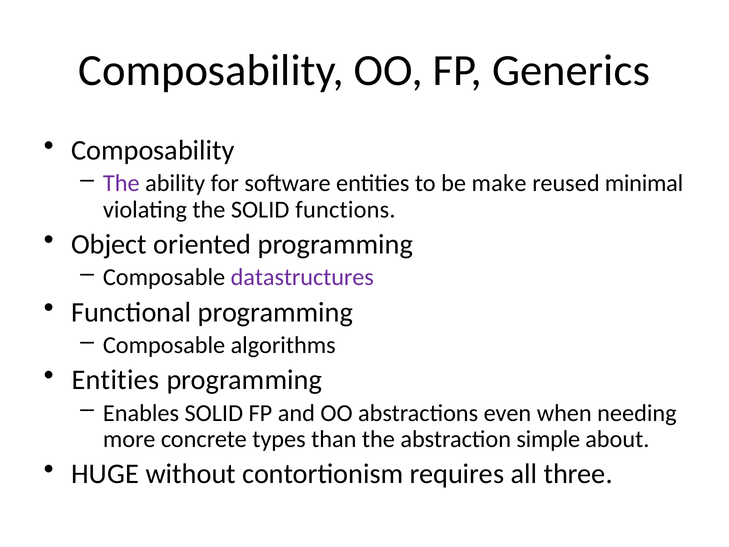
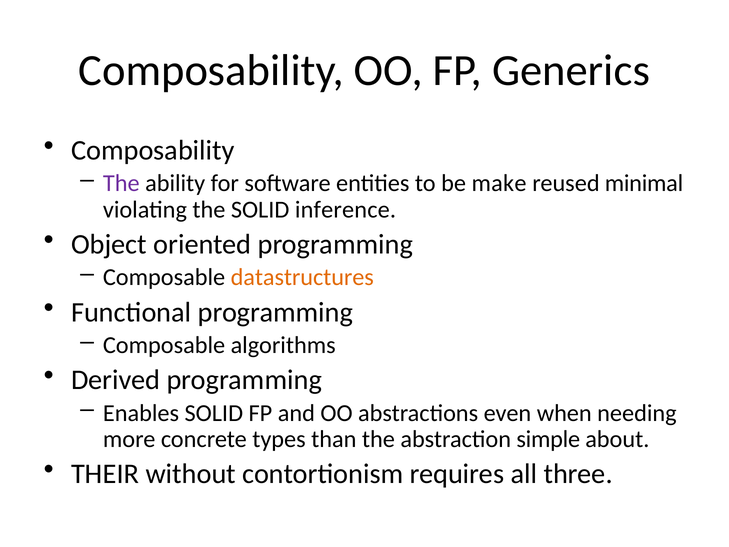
functions: functions -> inference (346, 209)
datastructures colour: purple -> orange (302, 277)
Entities: Entities -> Derived (116, 380)
HUGE: HUGE -> THEIR (105, 474)
